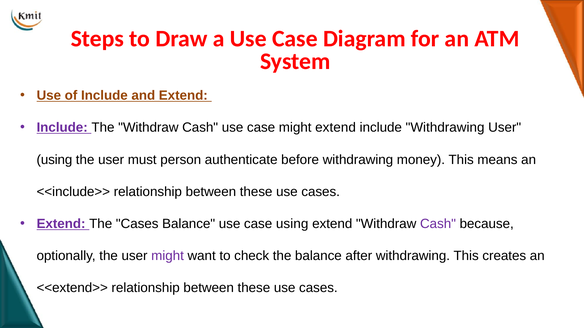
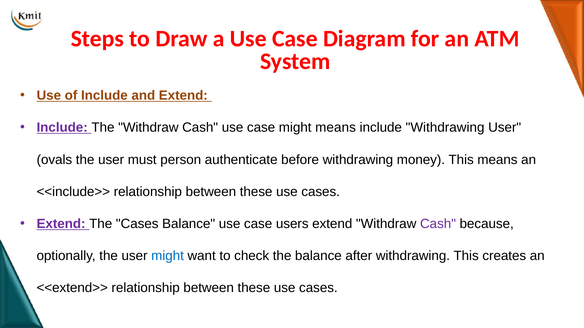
might extend: extend -> means (336, 128)
using: using -> ovals (54, 160)
case using: using -> users (292, 224)
might colour: purple -> blue (168, 256)
